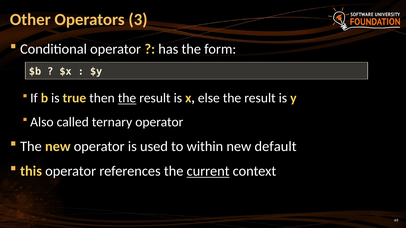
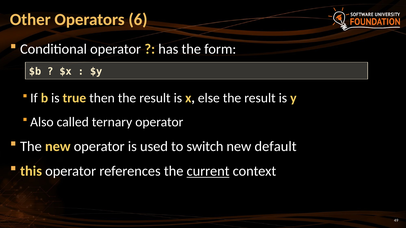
3: 3 -> 6 (138, 20)
the underline: present -> none (127, 98)
within: within -> switch (205, 147)
